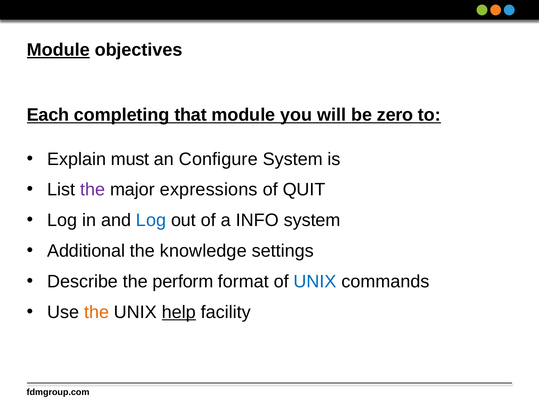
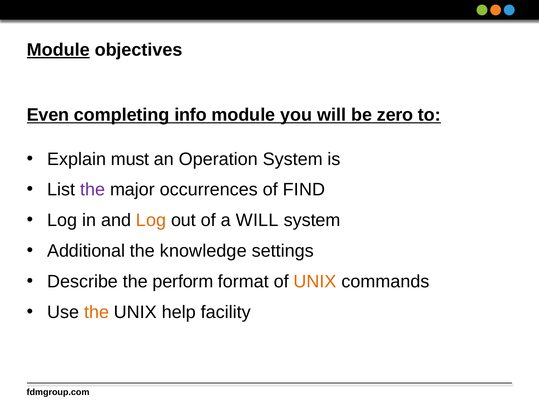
Each: Each -> Even (48, 115)
that: that -> info (191, 115)
Configure: Configure -> Operation (218, 159)
expressions: expressions -> occurrences (209, 189)
QUIT: QUIT -> FIND (304, 189)
Log colour: blue -> orange (151, 220)
a INFO: INFO -> WILL (257, 220)
UNIX colour: blue -> orange (315, 281)
help underline: present -> none (179, 312)
